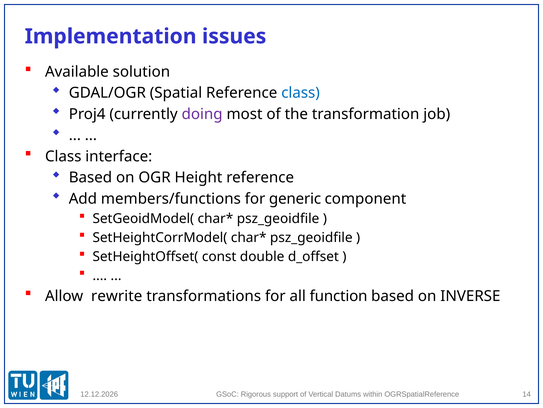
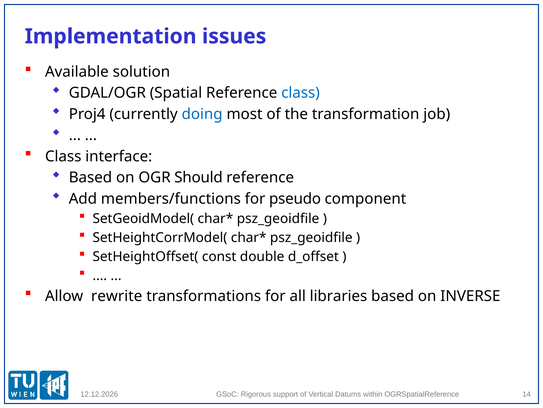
doing colour: purple -> blue (202, 114)
Height: Height -> Should (199, 177)
generic: generic -> pseudo (295, 198)
function: function -> libraries (338, 296)
